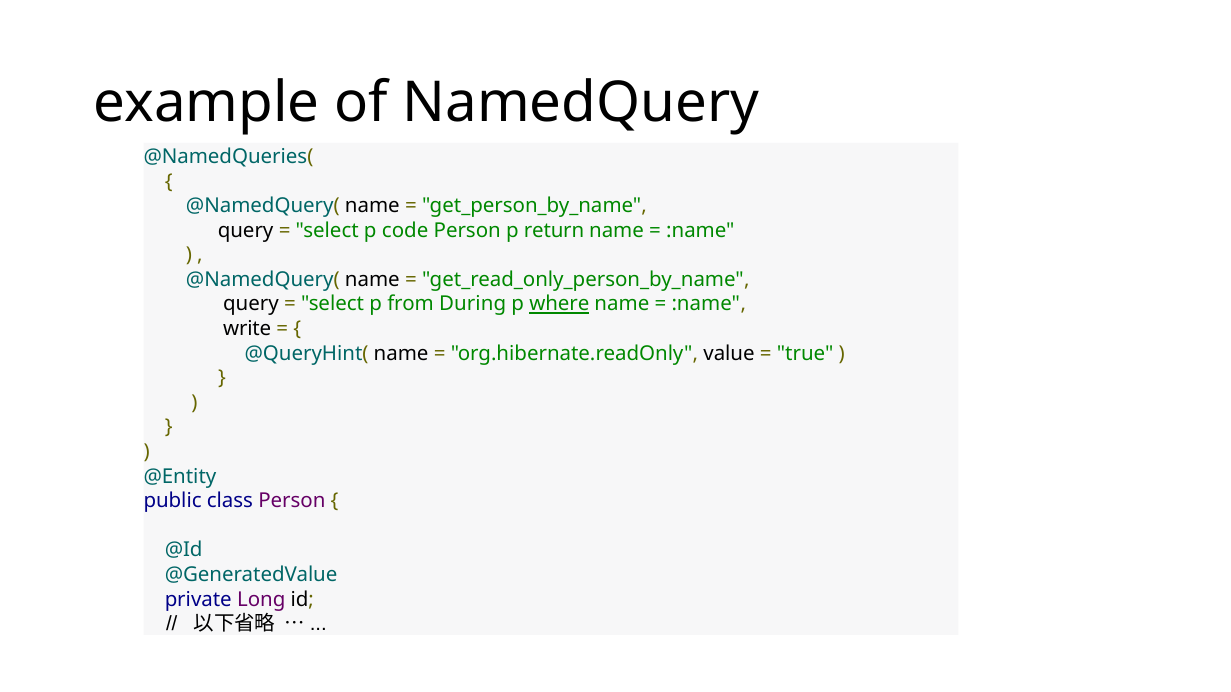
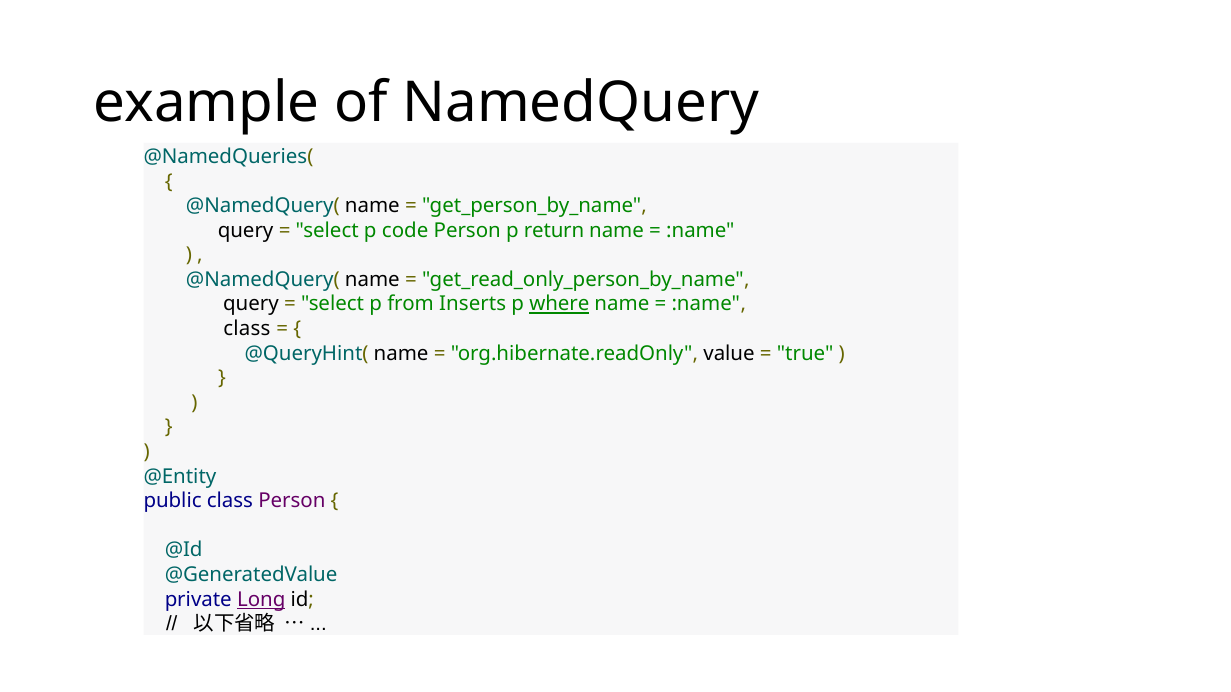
During: During -> Inserts (473, 304)
write: write -> class (247, 329)
Long underline: none -> present (261, 600)
